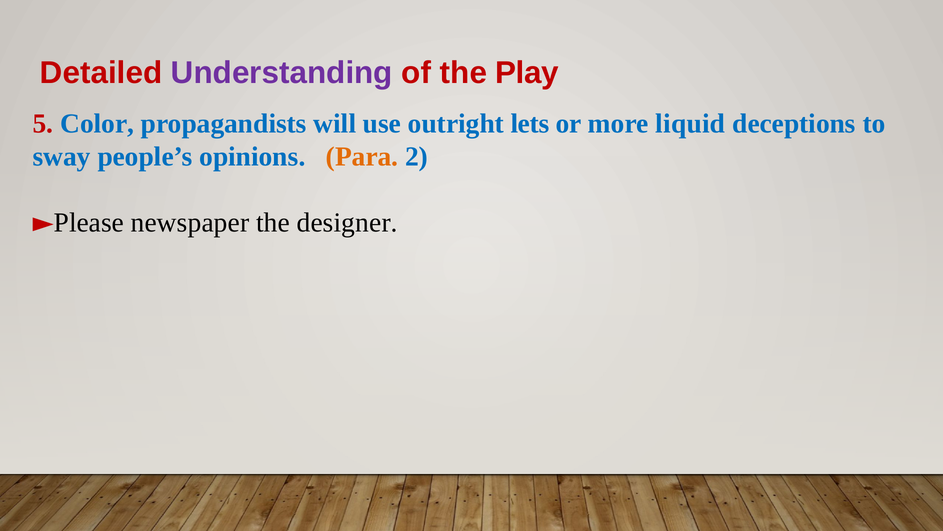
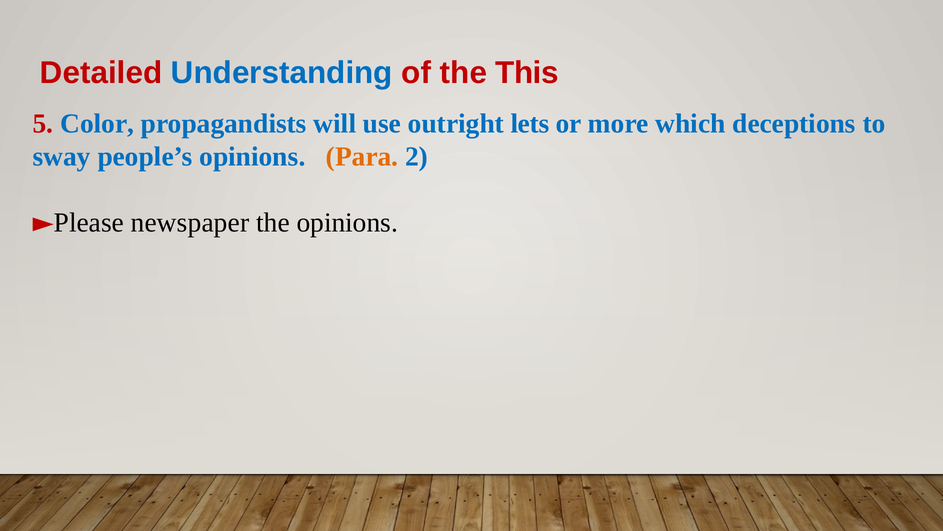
Understanding colour: purple -> blue (282, 73)
Play: Play -> This (527, 73)
liquid: liquid -> which (690, 123)
the designer: designer -> opinions (347, 223)
